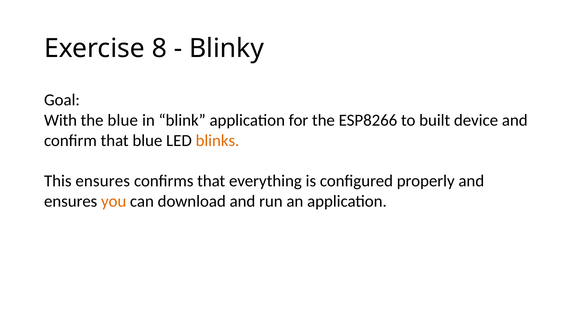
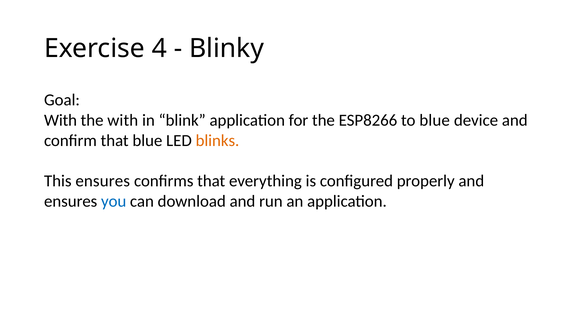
8: 8 -> 4 (159, 49)
the blue: blue -> with (123, 120)
to built: built -> blue (435, 120)
you colour: orange -> blue (114, 201)
